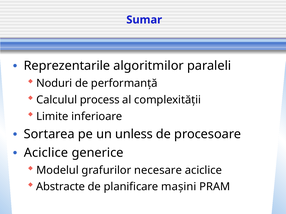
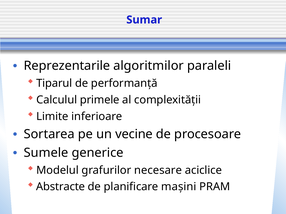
Noduri: Noduri -> Tiparul (54, 83)
process: process -> primele (100, 100)
unless: unless -> vecine (134, 134)
Aciclice: Aciclice -> Sumele (46, 153)
